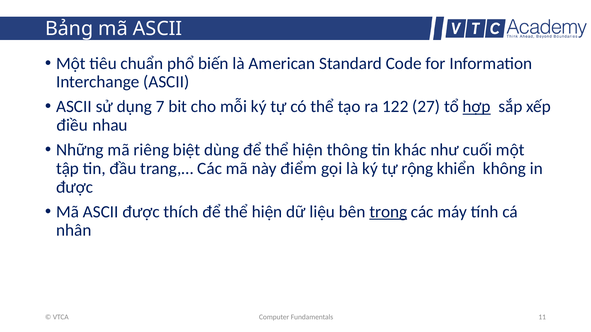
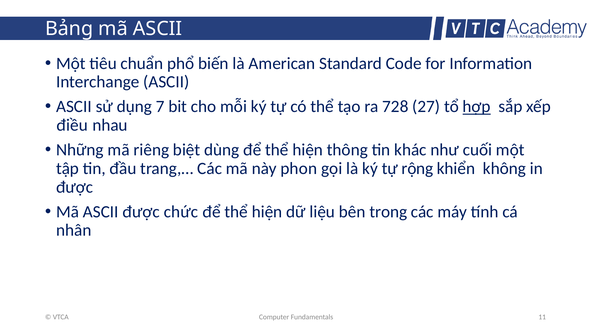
122: 122 -> 728 (395, 107)
điểm: điểm -> phon (299, 169)
thích: thích -> chức (181, 212)
trong underline: present -> none (388, 212)
